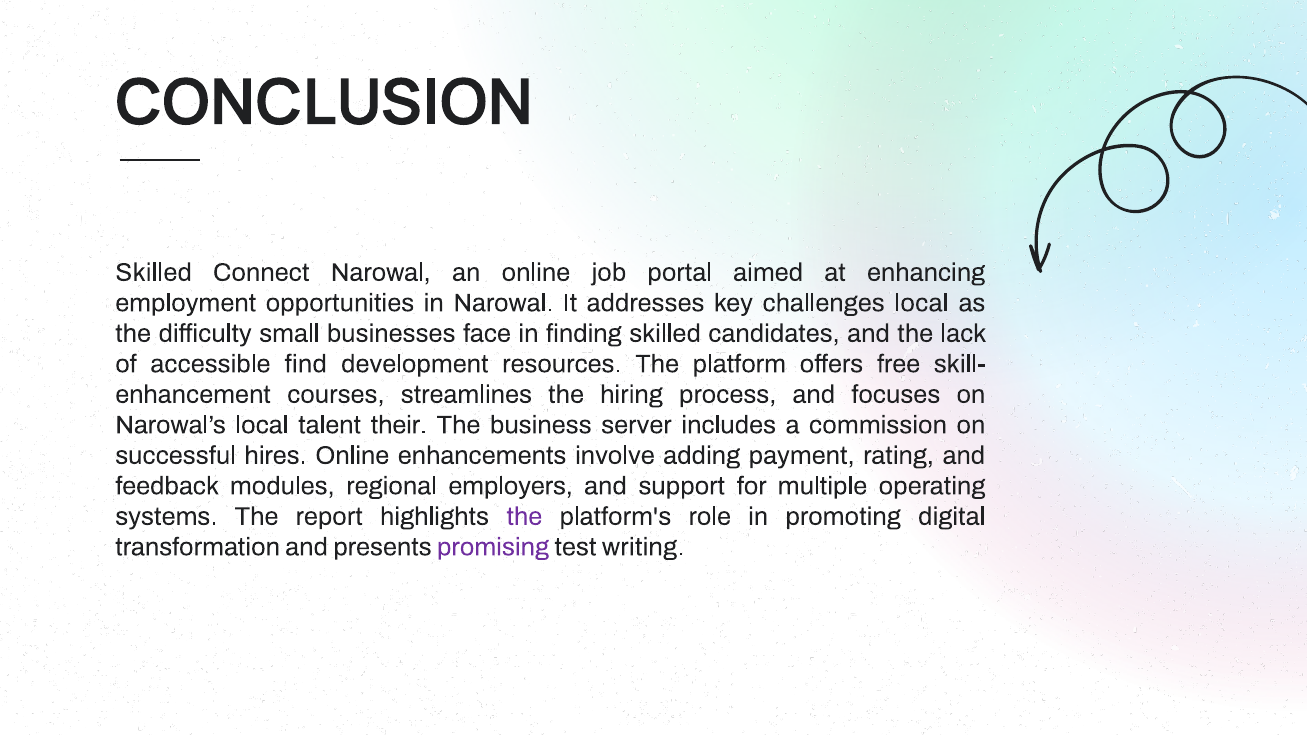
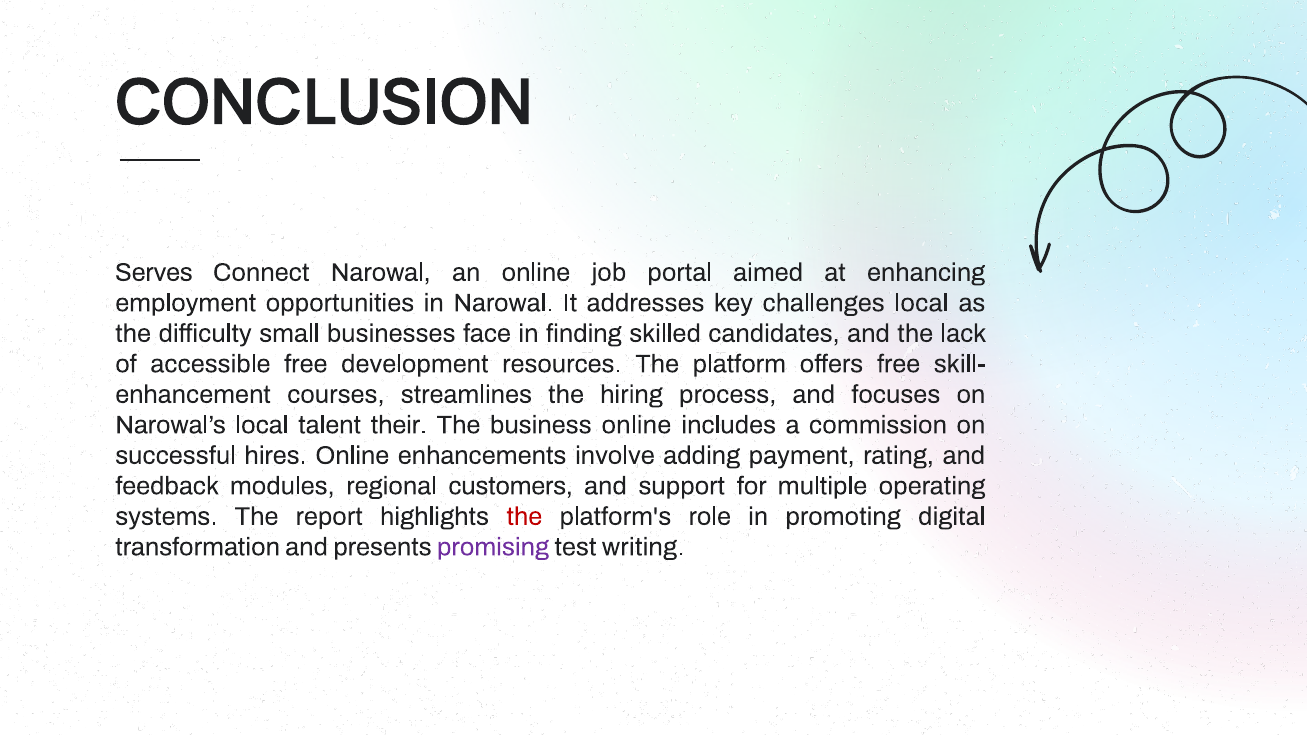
Skilled: Skilled -> Serves (154, 272)
accessible find: find -> free (306, 364)
business server: server -> online (636, 425)
employers: employers -> customers (511, 486)
the colour: purple -> red (524, 517)
